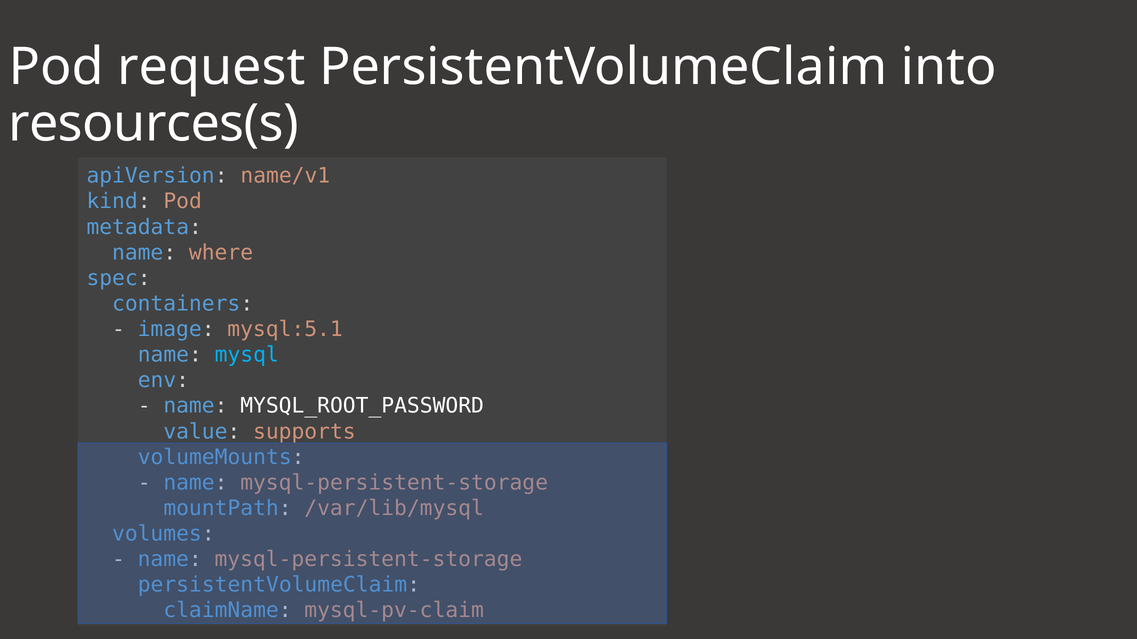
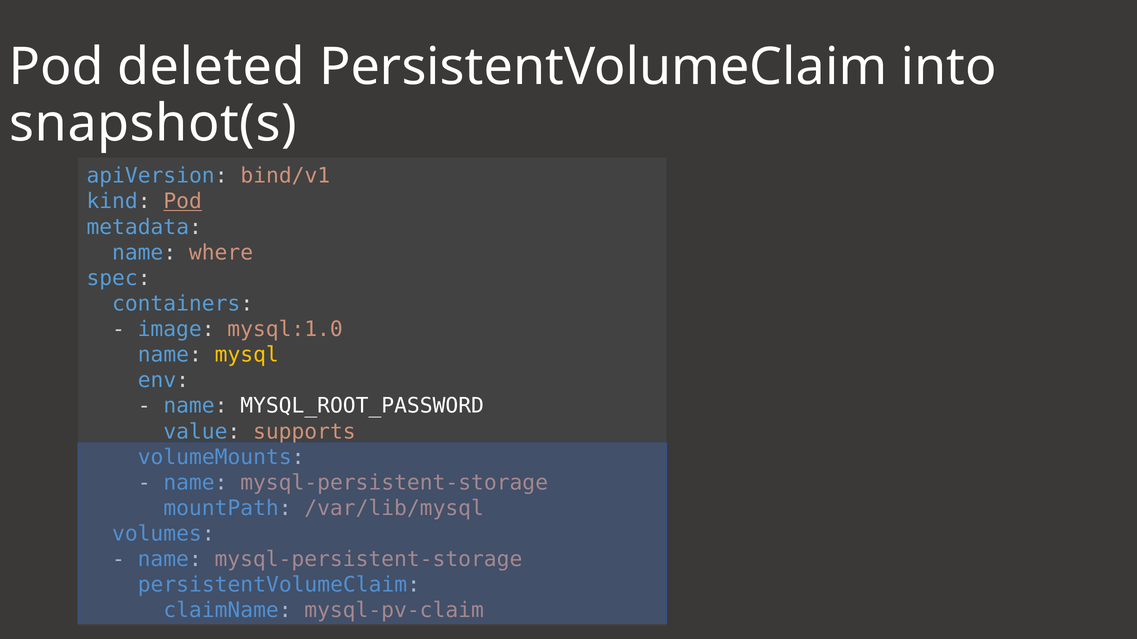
request: request -> deleted (211, 67)
resources(s: resources(s -> snapshot(s (153, 124)
name/v1: name/v1 -> bind/v1 (285, 176)
Pod underline: none -> present (183, 202)
mysql:5.1: mysql:5.1 -> mysql:1.0 (285, 330)
mysql colour: light blue -> yellow (247, 355)
